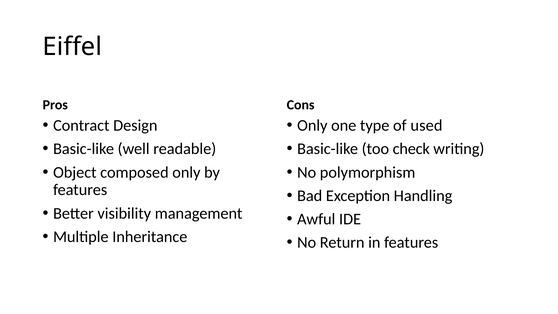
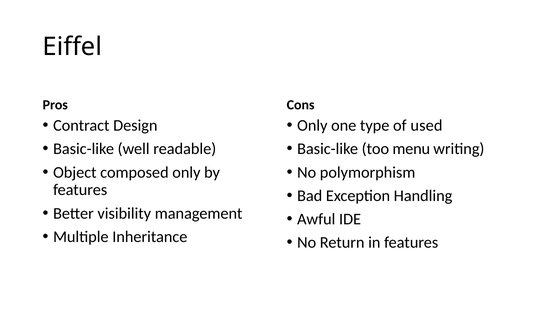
check: check -> menu (411, 149)
